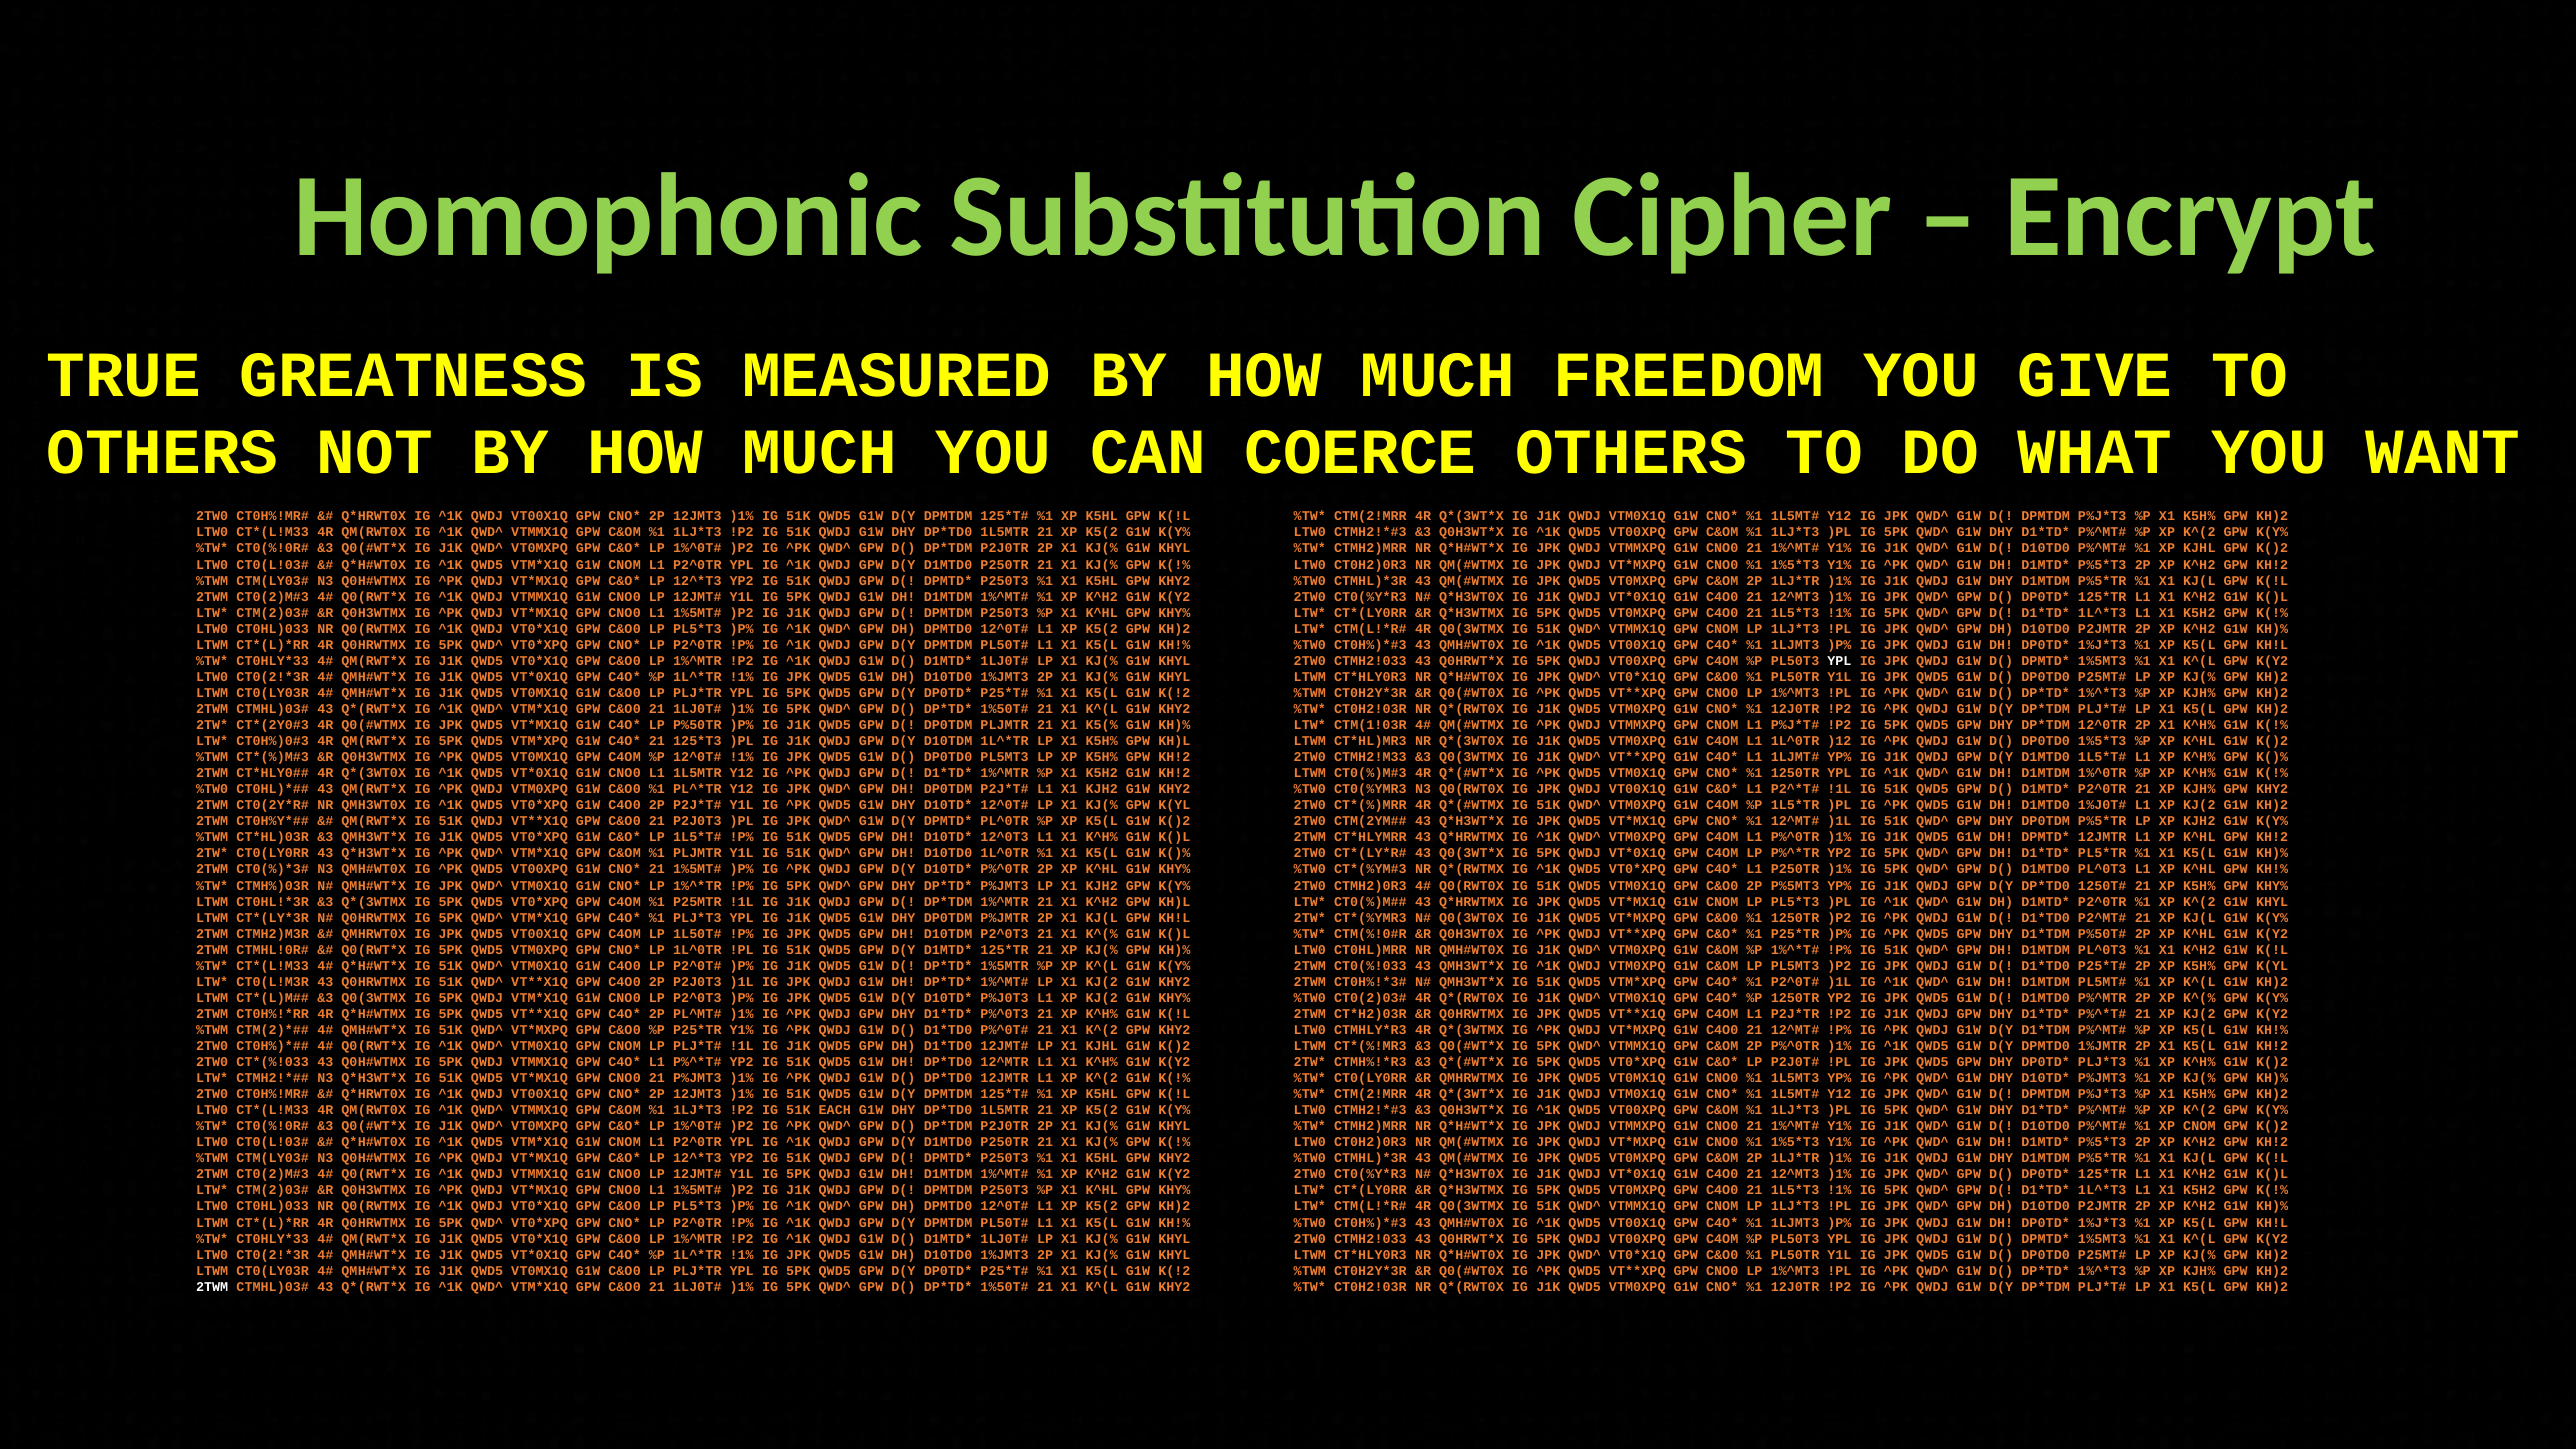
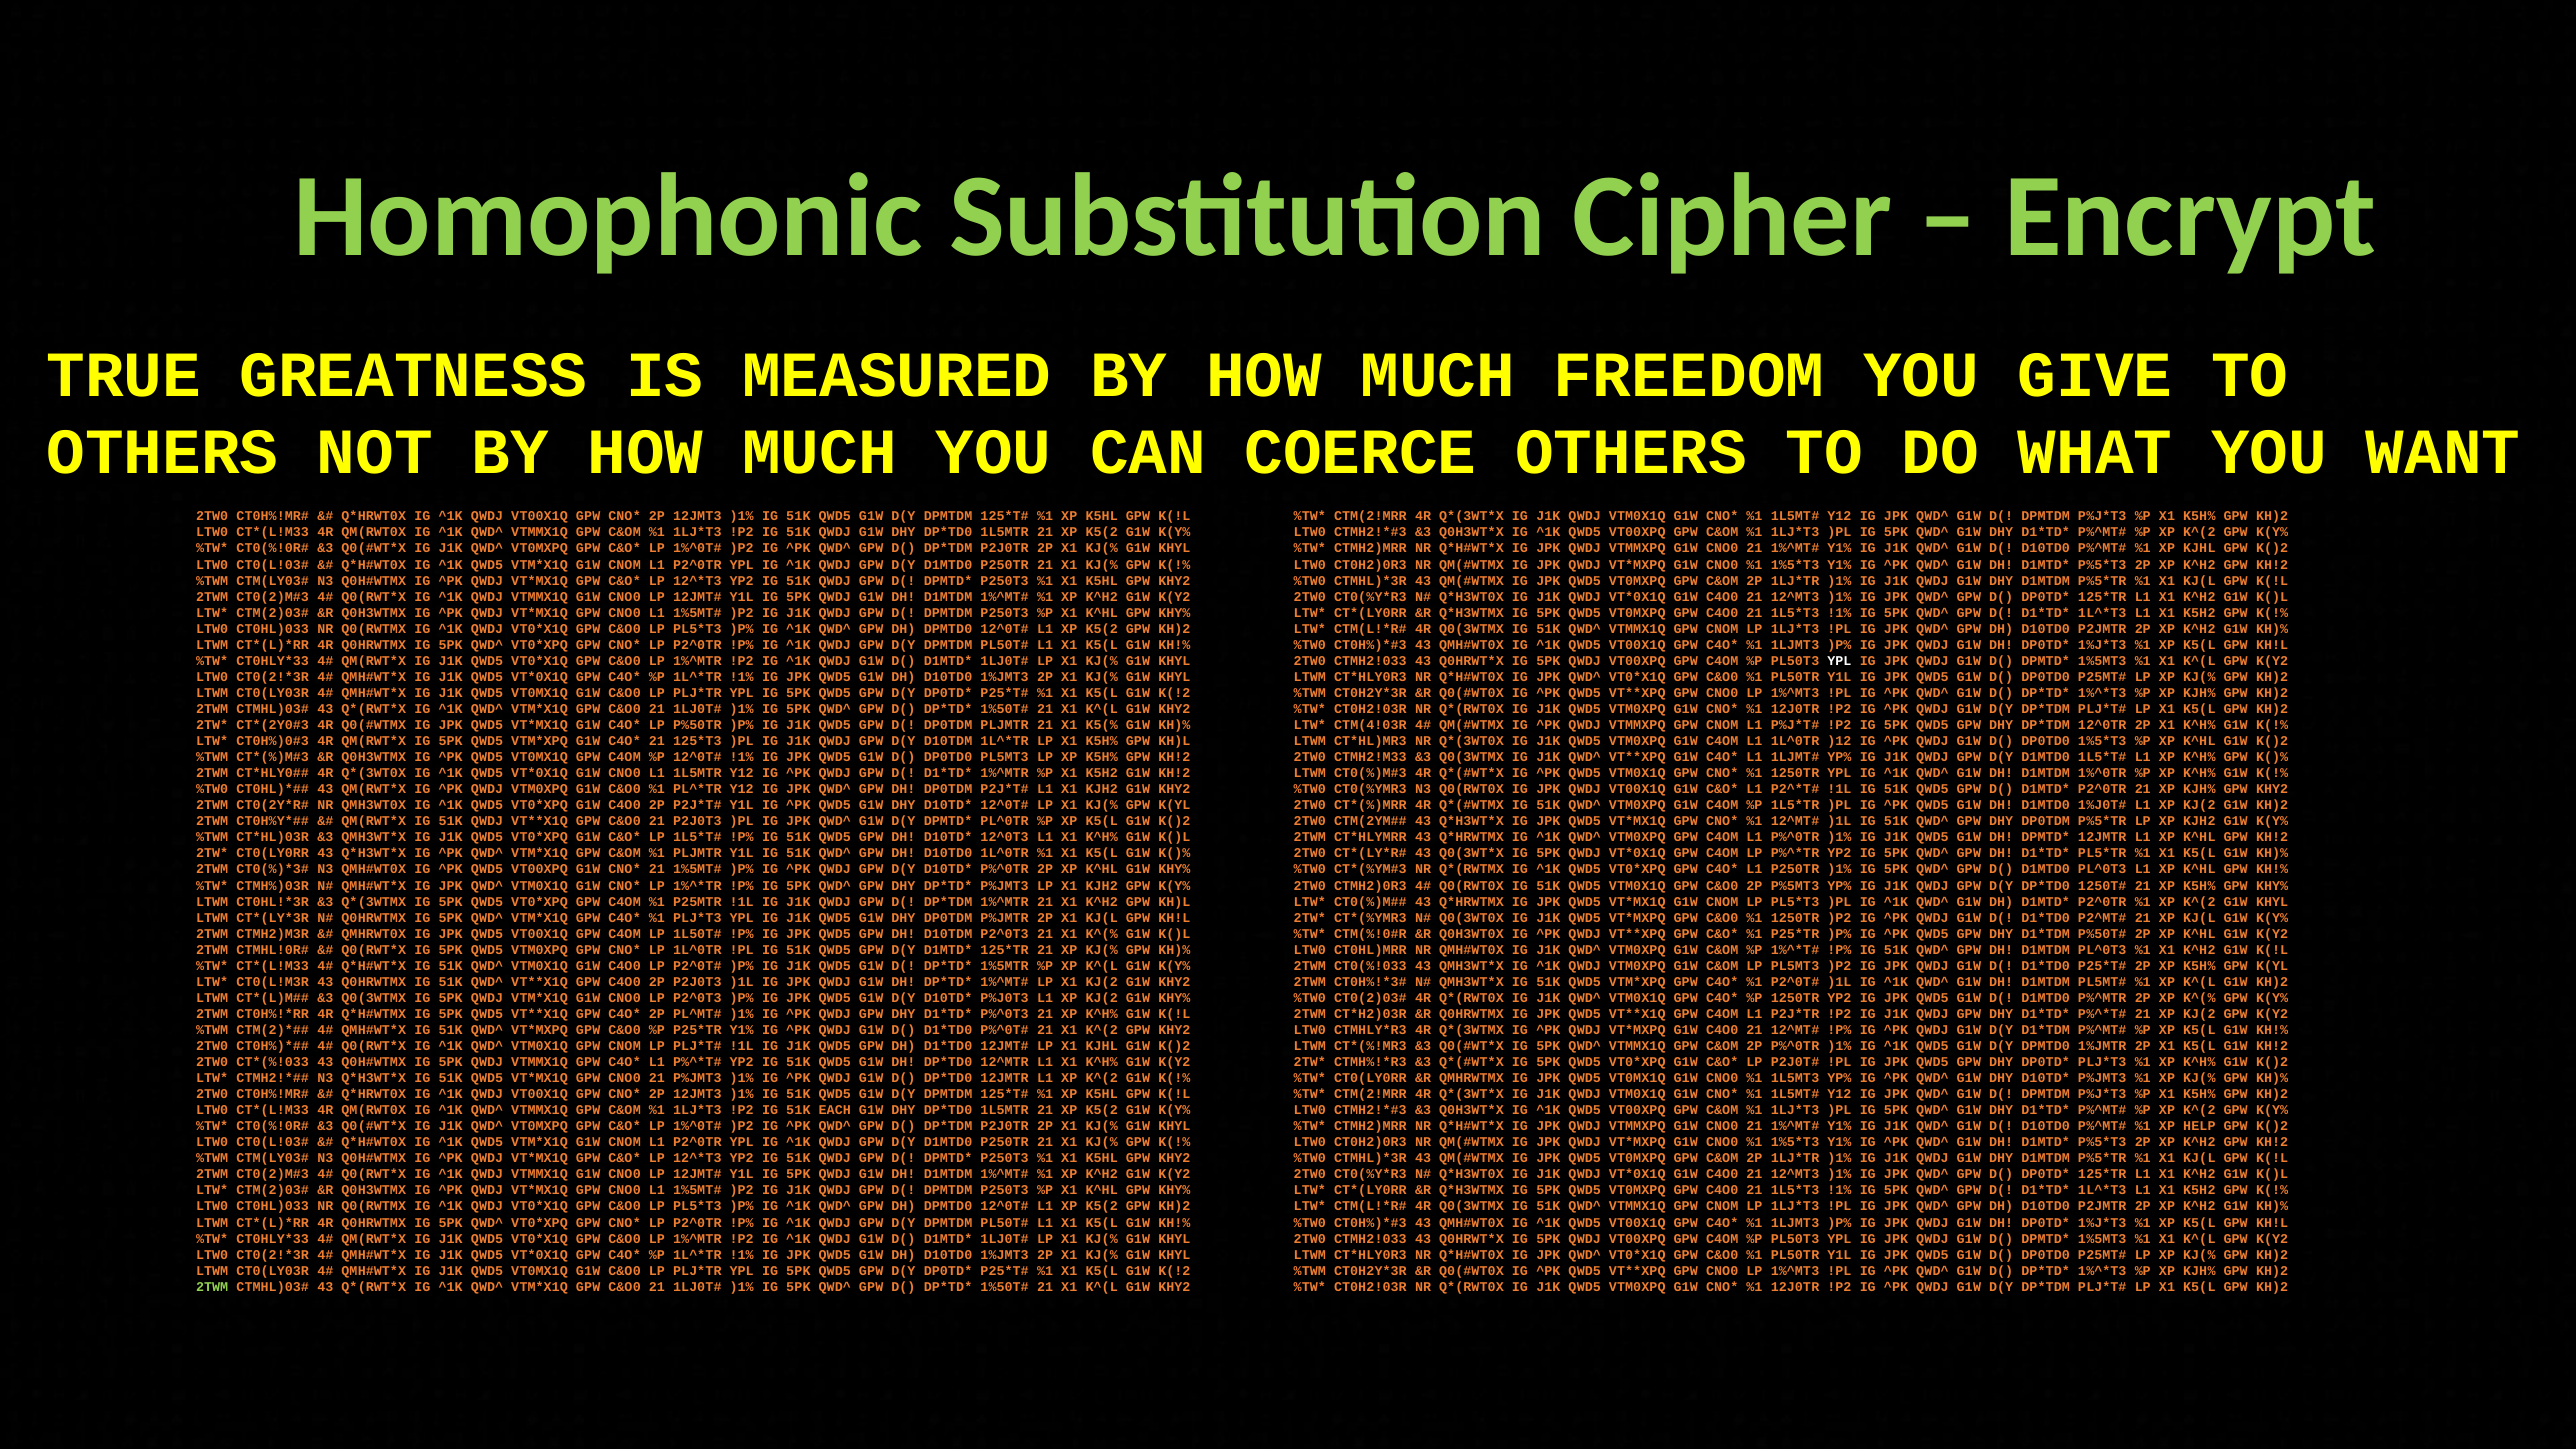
CTM(1!03R: CTM(1!03R -> CTM(4!03R (1370, 725)
XP CNOM: CNOM -> HELP (2199, 1126)
2TWM colour: white -> light green (212, 1287)
